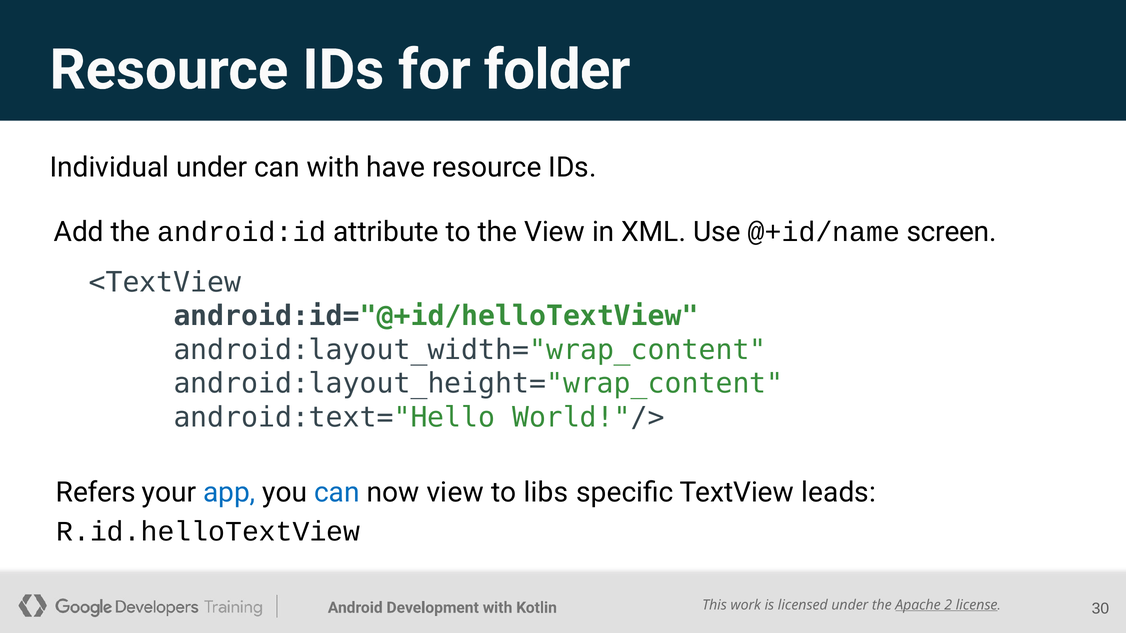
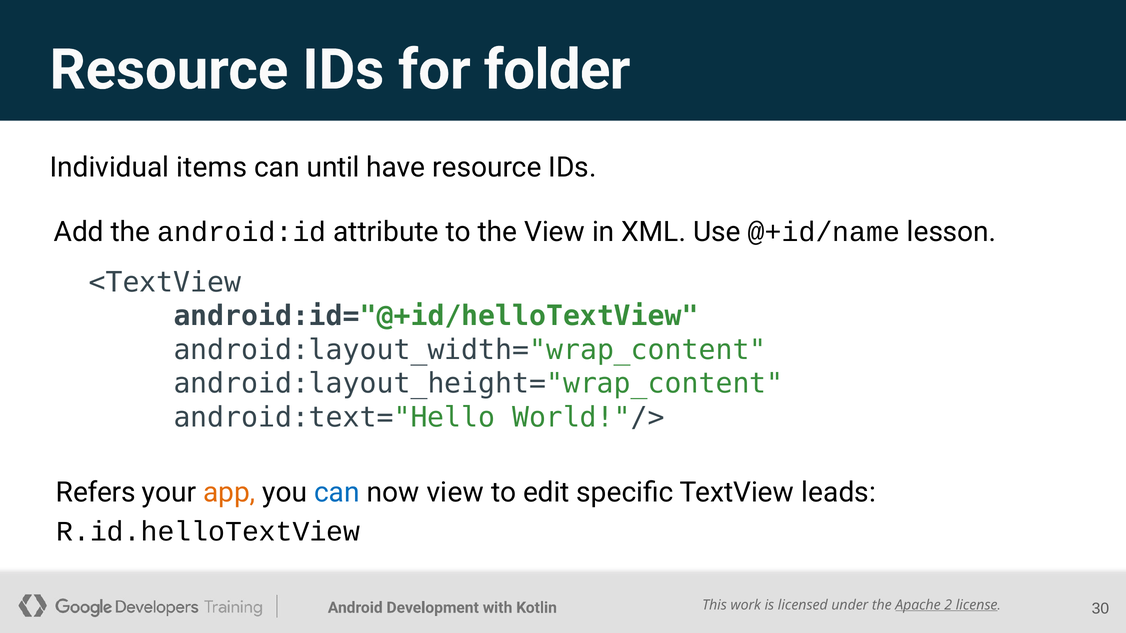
Individual under: under -> items (212, 168)
can with: with -> until (333, 168)
screen: screen -> lesson (952, 232)
app colour: blue -> orange (229, 493)
libs: libs -> edit (546, 493)
